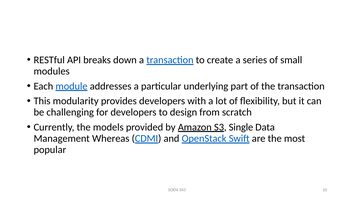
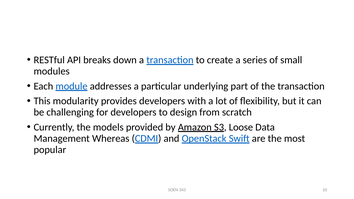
Single: Single -> Loose (241, 127)
